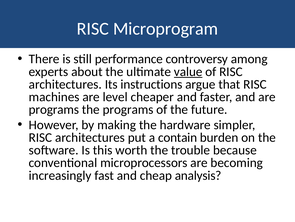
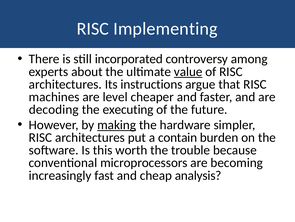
Microprogram: Microprogram -> Implementing (165, 29)
performance: performance -> incorporated (129, 59)
programs: programs -> decoding (54, 109)
the programs: programs -> executing (128, 109)
making underline: none -> present (117, 124)
